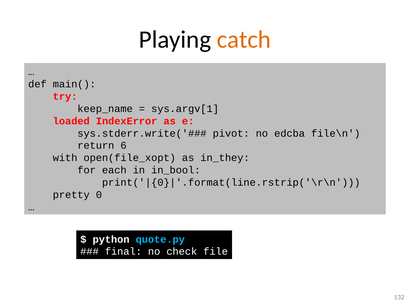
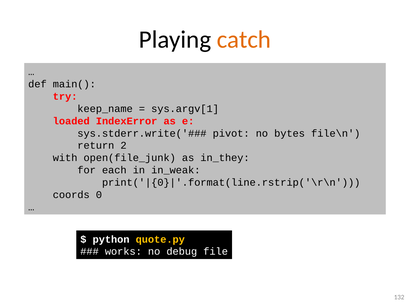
edcba: edcba -> bytes (290, 134)
6: 6 -> 2 (124, 146)
open(file_xopt: open(file_xopt -> open(file_junk (130, 158)
in_bool: in_bool -> in_weak (176, 170)
pretty: pretty -> coords (71, 195)
quote.py colour: light blue -> yellow (160, 240)
final: final -> works (123, 252)
check: check -> debug (182, 252)
